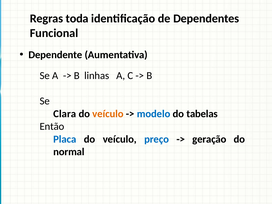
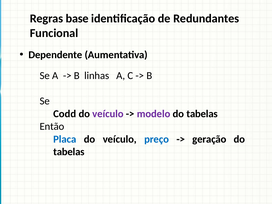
toda: toda -> base (77, 19)
Dependentes: Dependentes -> Redundantes (206, 19)
Clara: Clara -> Codd (65, 114)
veículo colour: orange -> purple (108, 114)
modelo colour: blue -> purple (154, 114)
normal: normal -> tabelas (69, 152)
